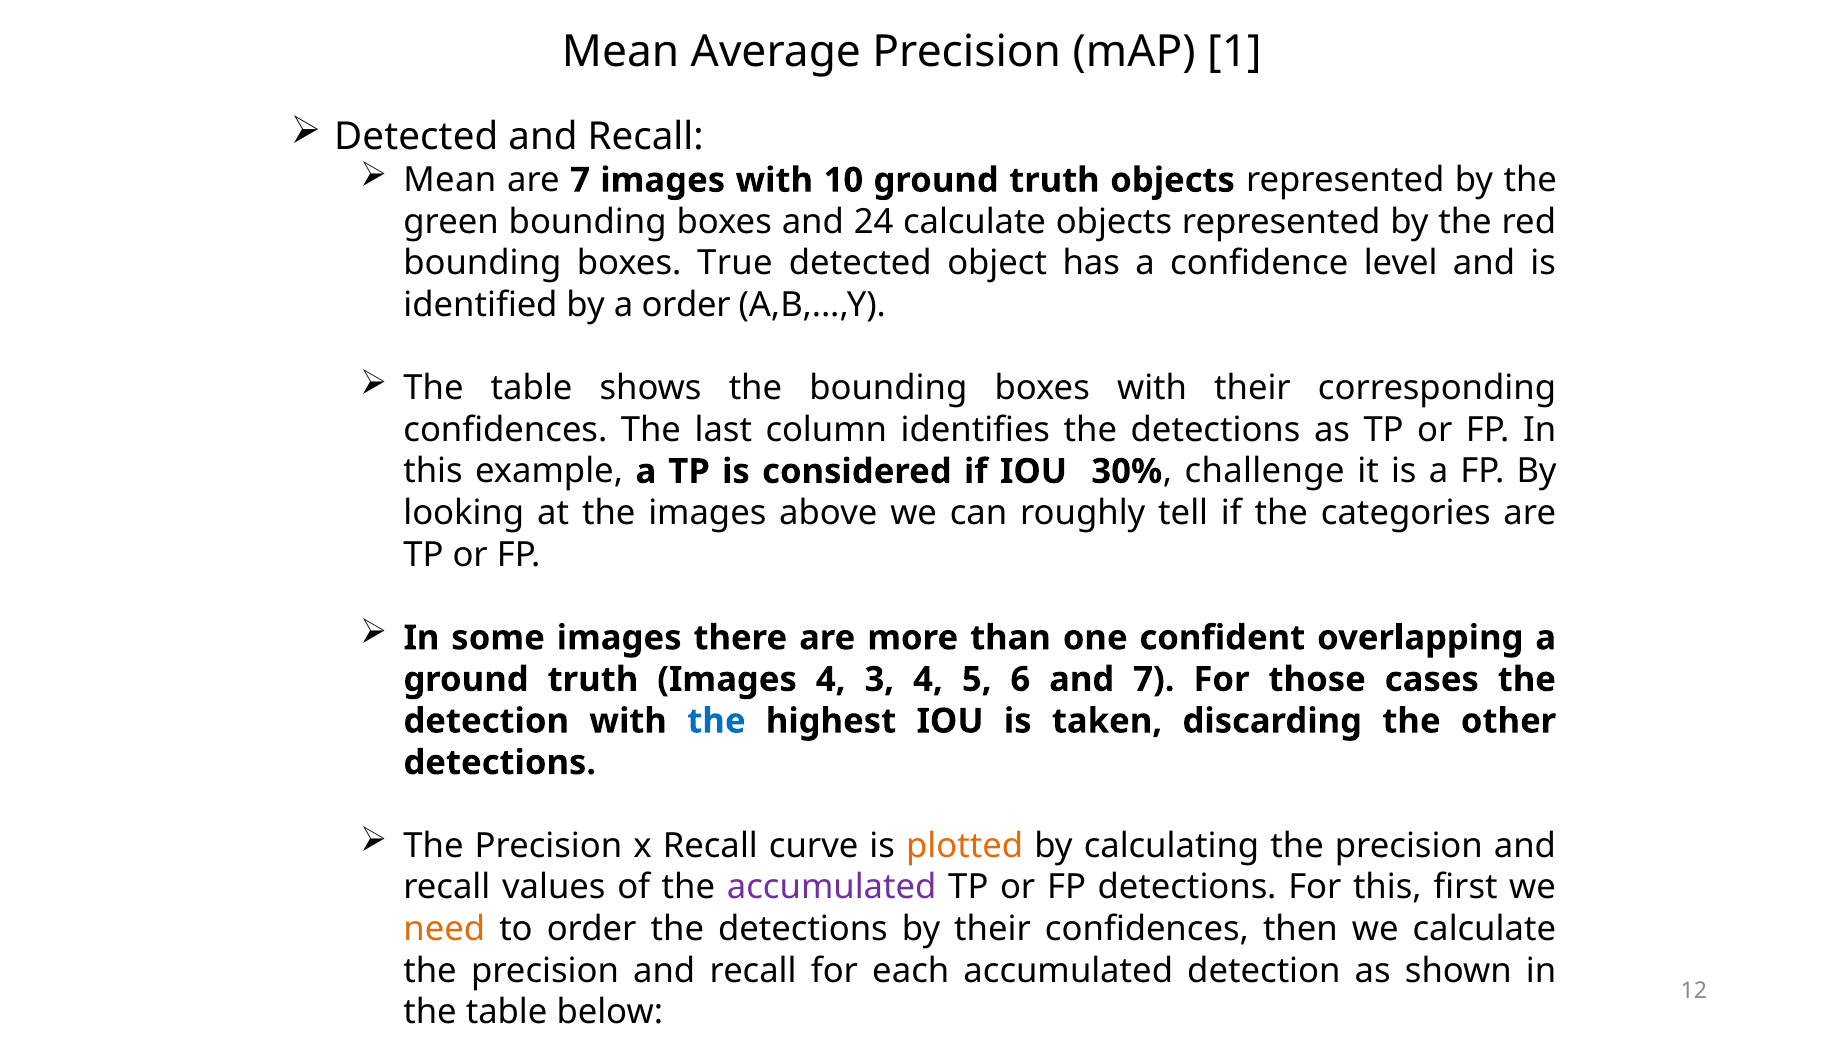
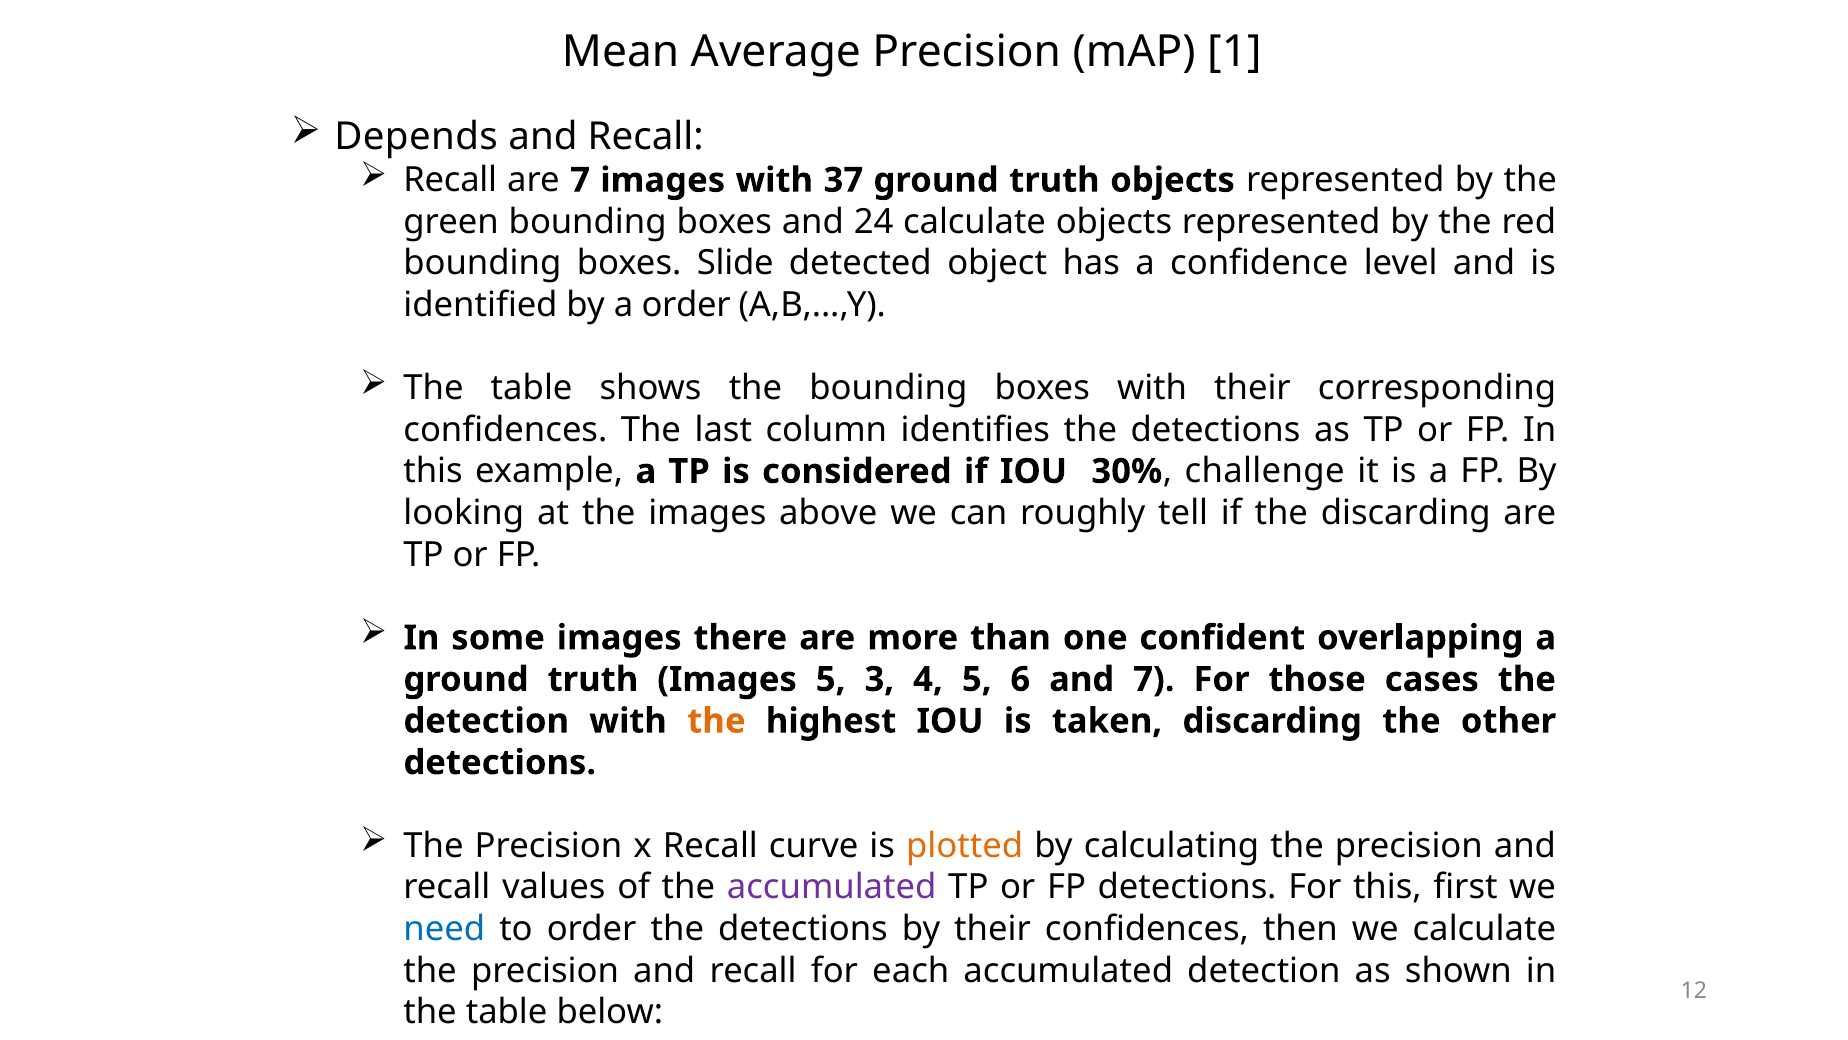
Detected: Detected -> Depends (416, 137)
Mean: Mean -> Recall (450, 180)
10: 10 -> 37 (843, 180)
True: True -> Slide (735, 263)
the categories: categories -> discarding (1406, 513)
Images 4: 4 -> 5 (831, 679)
the colour: blue -> orange (716, 721)
need colour: orange -> blue (444, 929)
